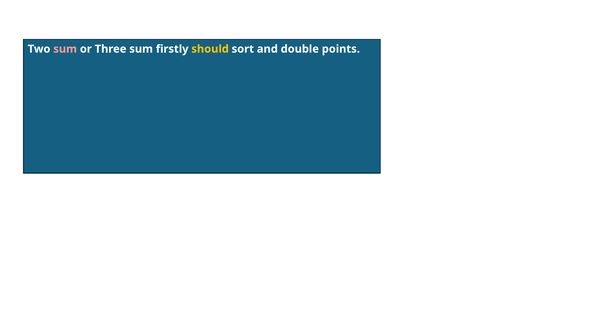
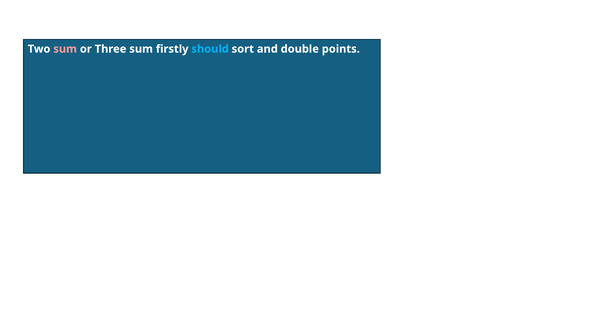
should colour: yellow -> light blue (210, 49)
